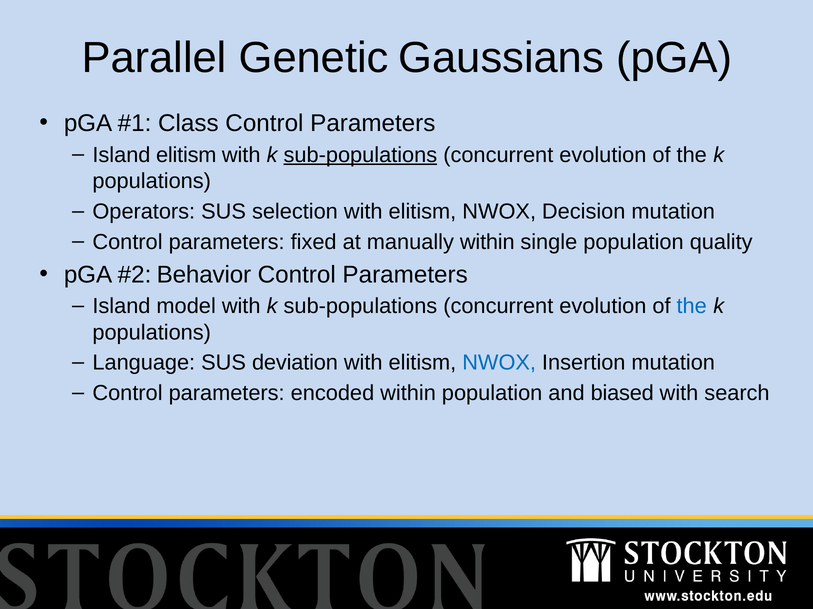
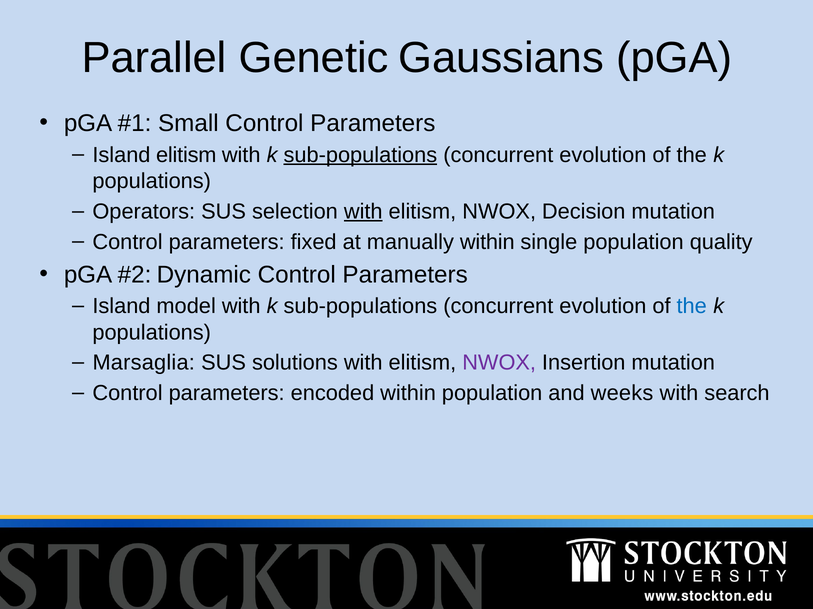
Class: Class -> Small (188, 123)
with underline: none -> present (363, 212)
Behavior: Behavior -> Dynamic (204, 275)
Language: Language -> Marsaglia (144, 363)
deviation: deviation -> solutions (295, 363)
NWOX colour: blue -> purple (499, 363)
biased: biased -> weeks (622, 394)
